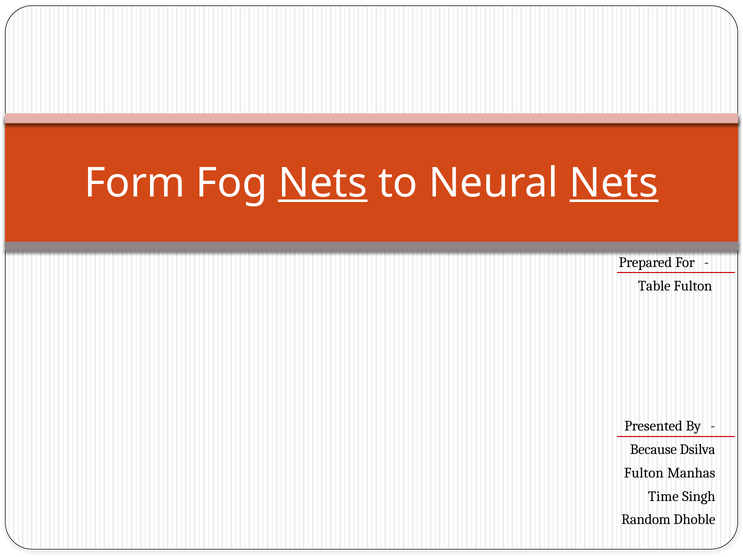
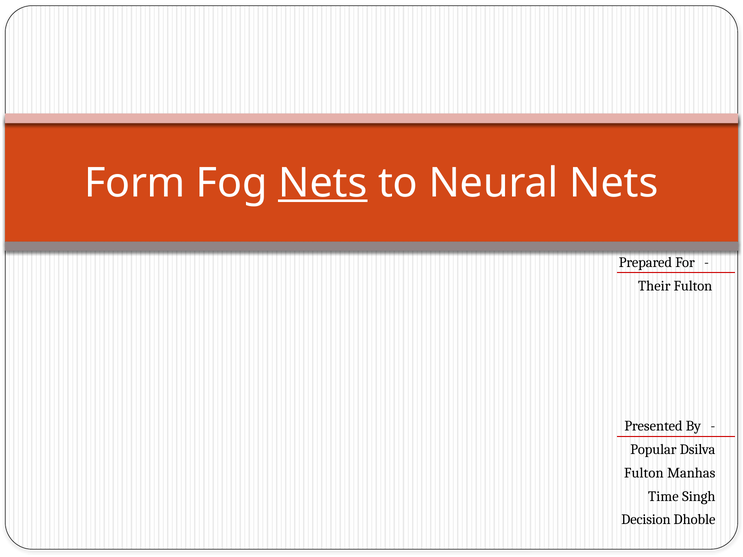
Nets underline: present -> none (614, 183)
Table: Table -> Their (654, 286)
Because: Because -> Popular (653, 450)
Random: Random -> Decision (646, 520)
